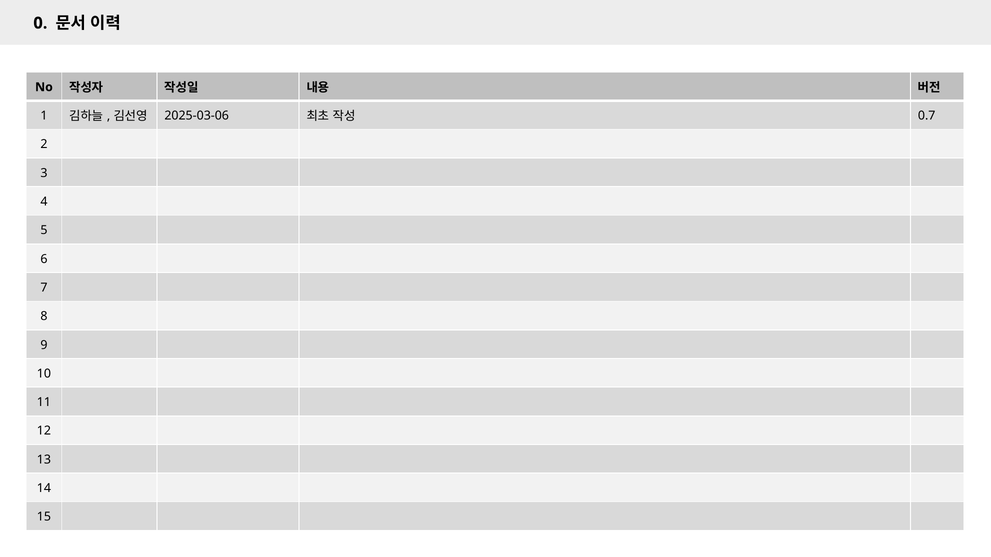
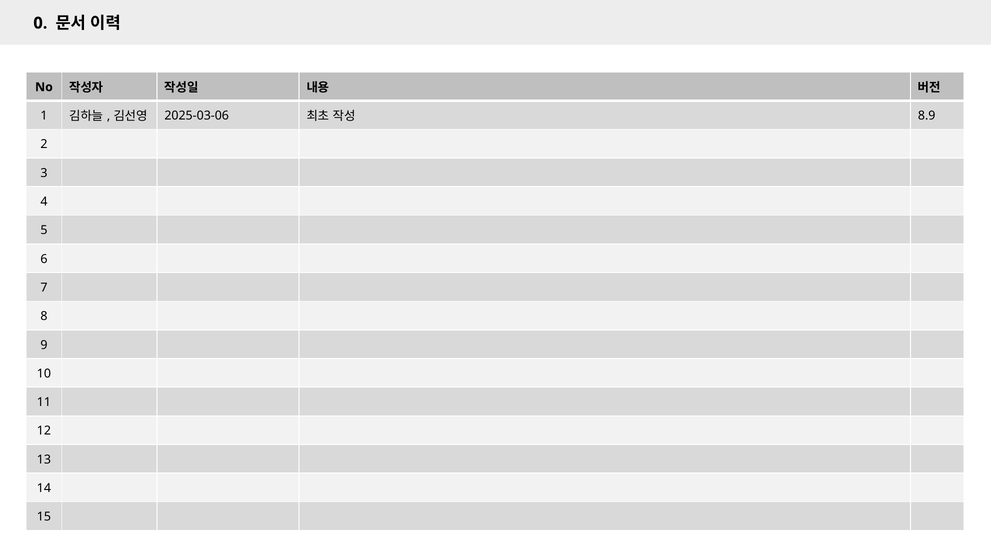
0.7: 0.7 -> 8.9 (927, 116)
